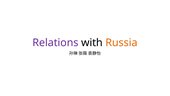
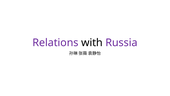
Russia colour: orange -> purple (121, 42)
